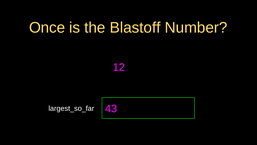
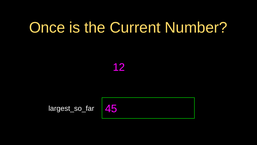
Blastoff: Blastoff -> Current (135, 28)
43: 43 -> 45 (111, 108)
